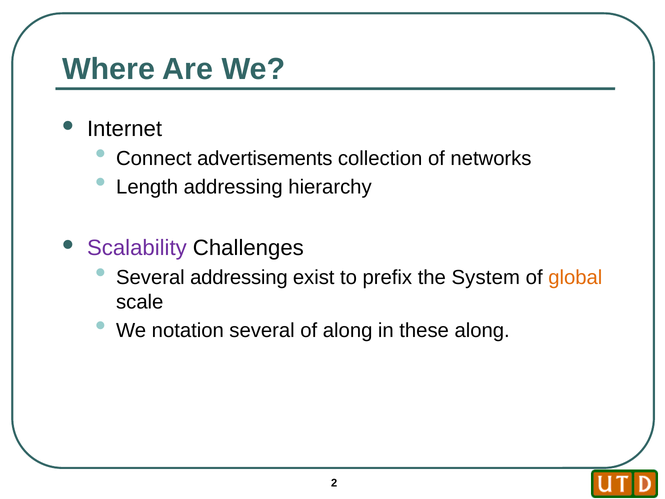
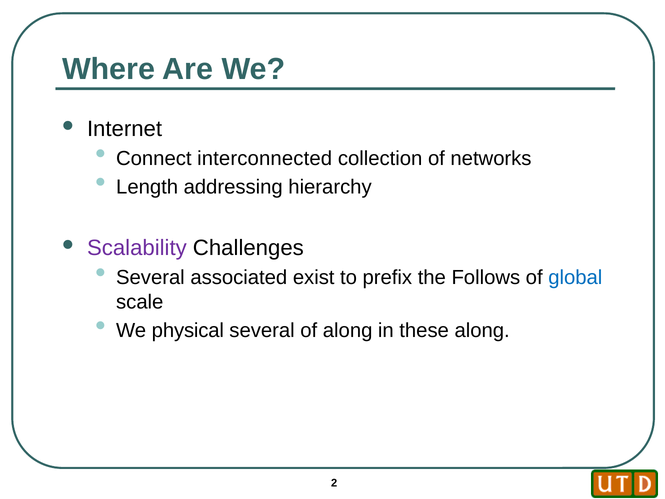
advertisements: advertisements -> interconnected (265, 158)
Several addressing: addressing -> associated (239, 277)
System: System -> Follows (486, 277)
global colour: orange -> blue (575, 277)
notation: notation -> physical (188, 330)
